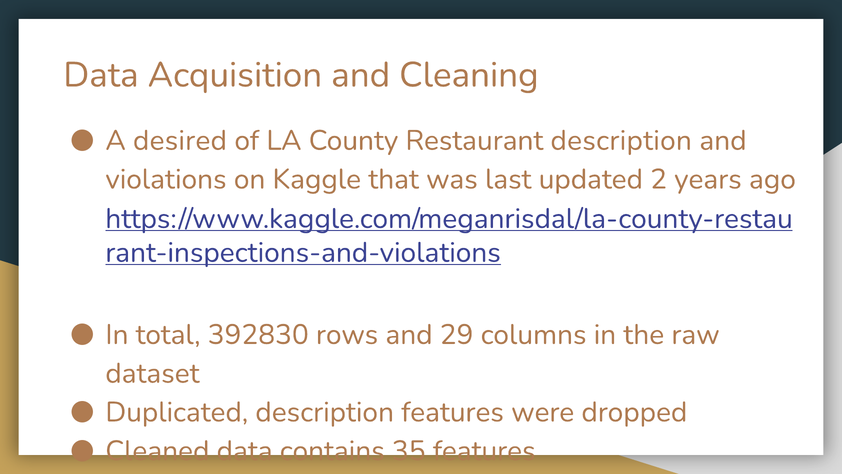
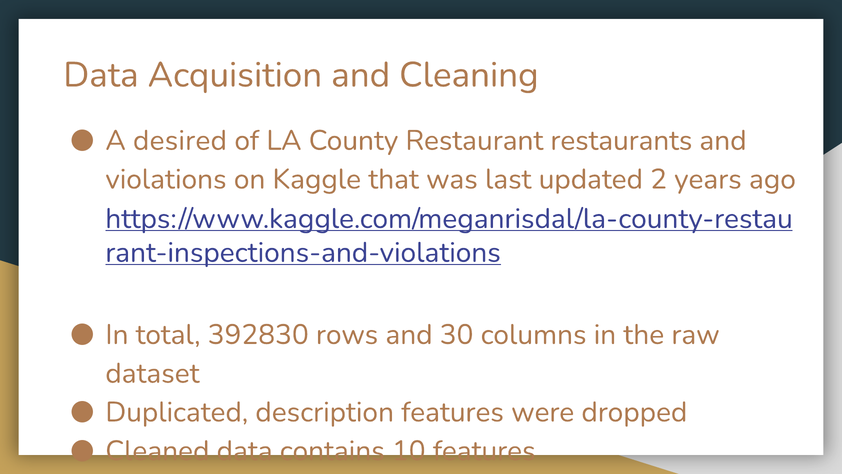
Restaurant description: description -> restaurants (621, 140)
29: 29 -> 30 (457, 334)
35: 35 -> 10 (409, 451)
